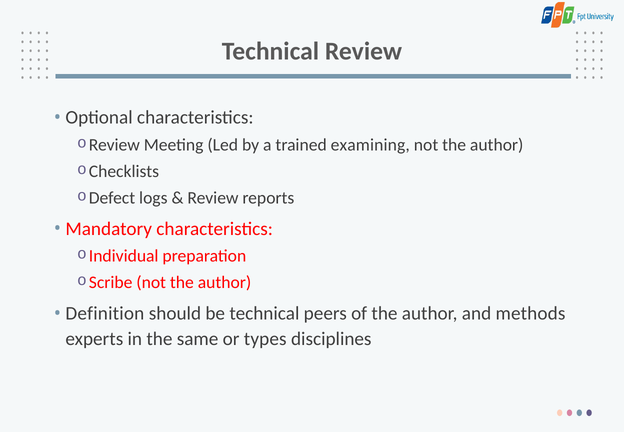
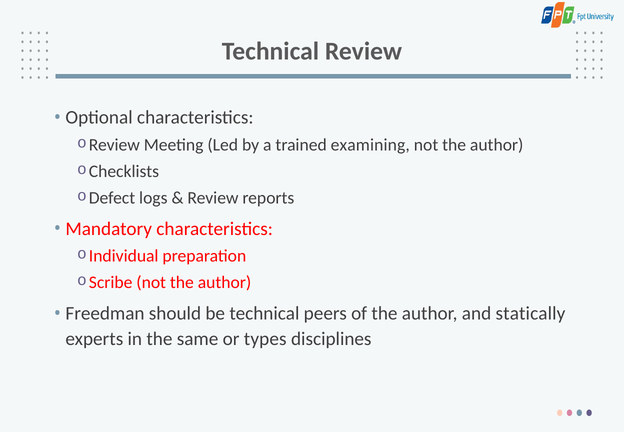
Definition: Definition -> Freedman (105, 313)
methods: methods -> statically (530, 313)
